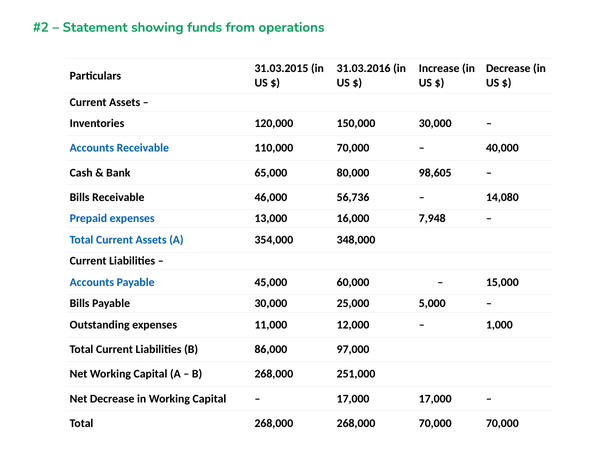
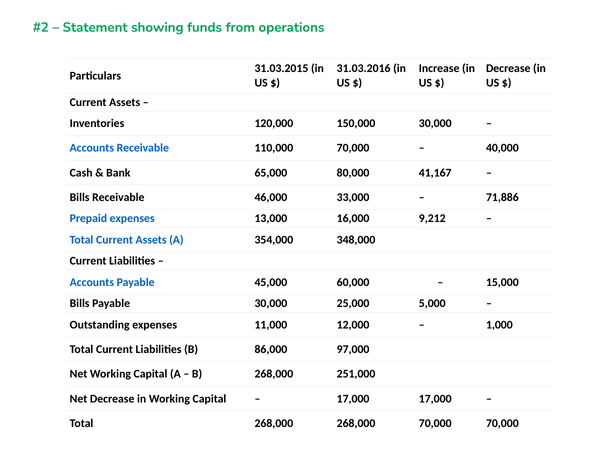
98,605: 98,605 -> 41,167 (435, 173)
56,736: 56,736 -> 33,000 (353, 197)
14,080: 14,080 -> 71,886 (502, 197)
7,948: 7,948 -> 9,212 (432, 218)
